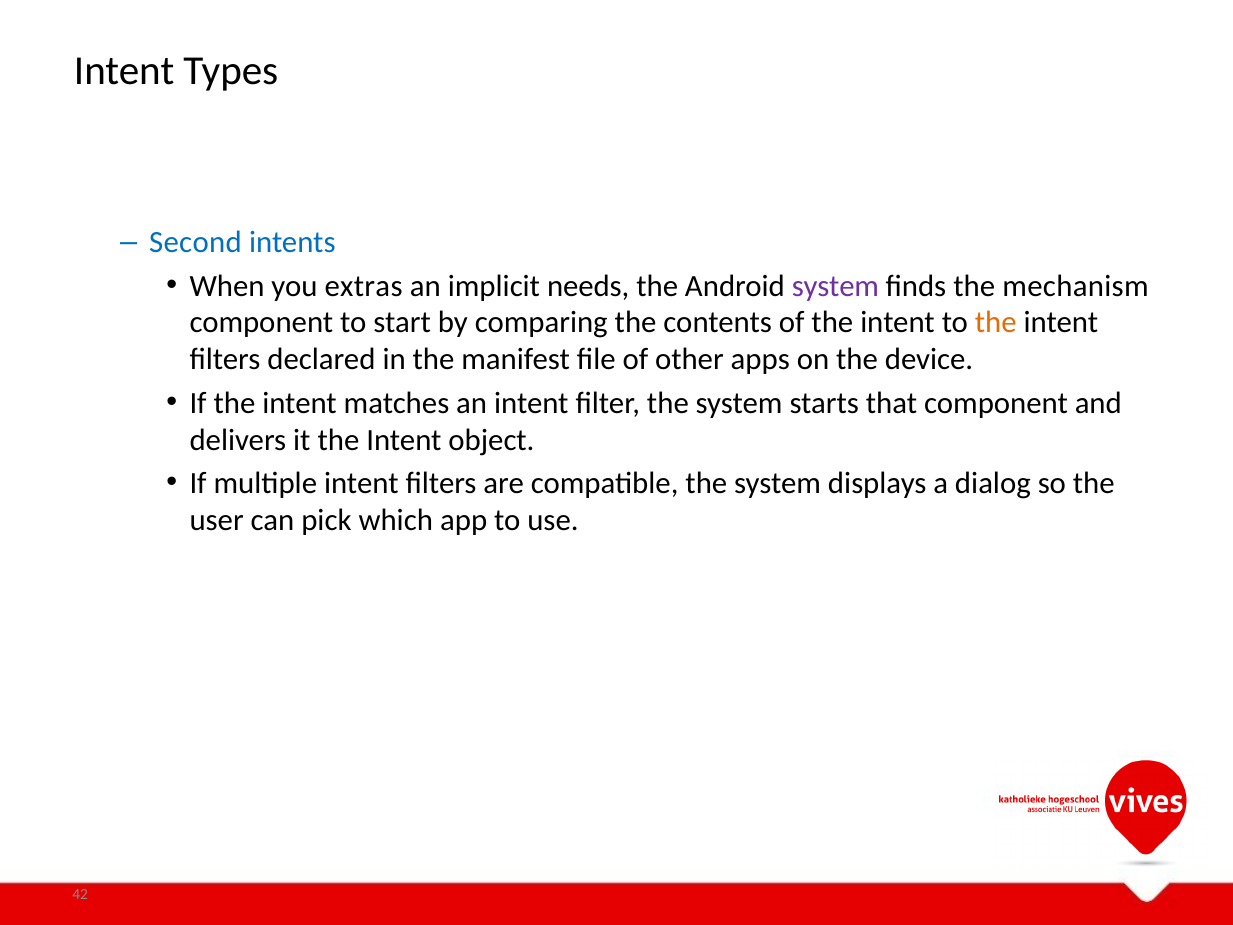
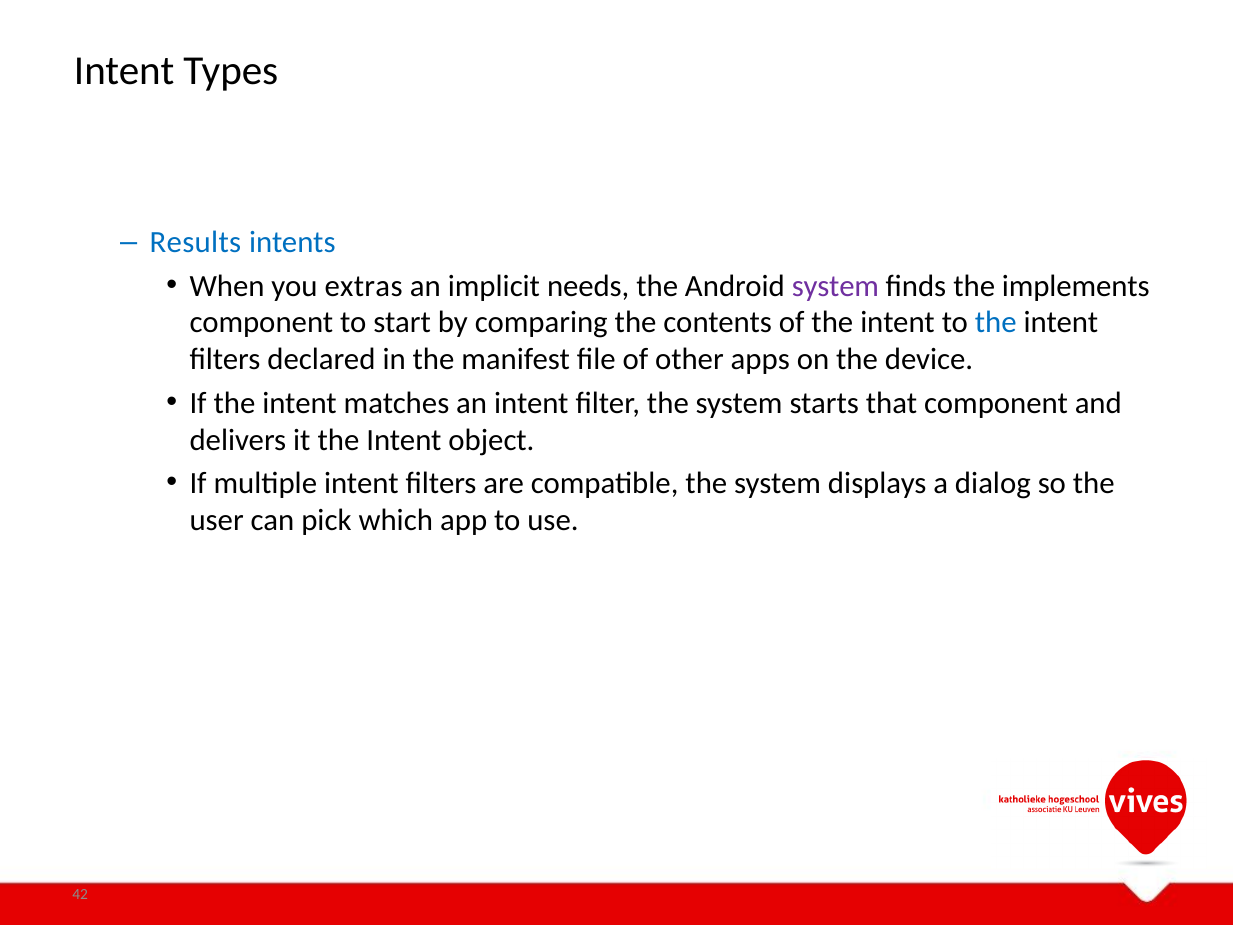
Second: Second -> Results (195, 243)
mechanism: mechanism -> implements (1076, 286)
the colour: orange -> blue (996, 323)
